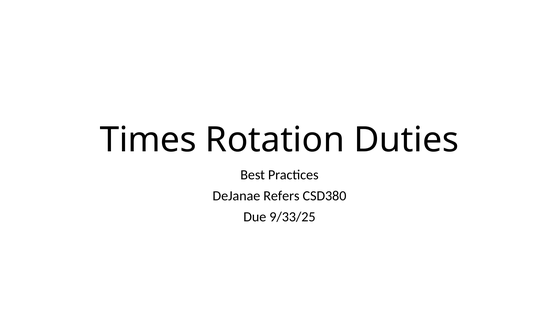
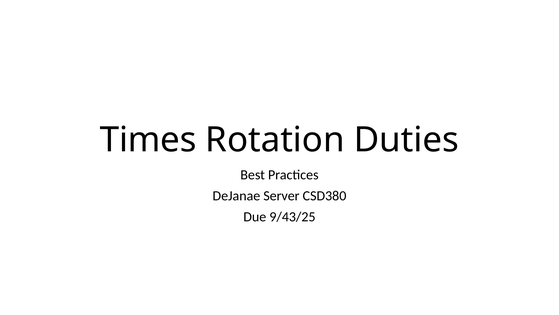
Refers: Refers -> Server (281, 196)
9/33/25: 9/33/25 -> 9/43/25 (292, 217)
